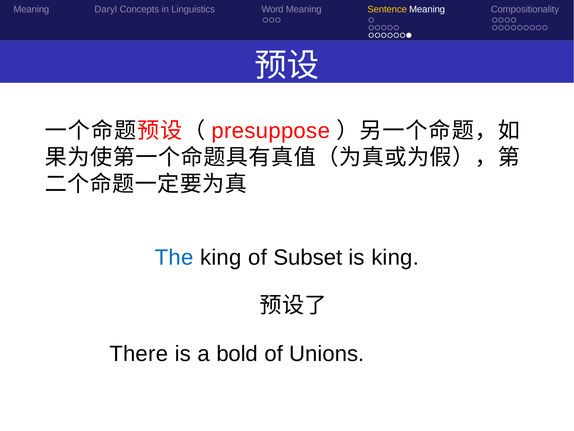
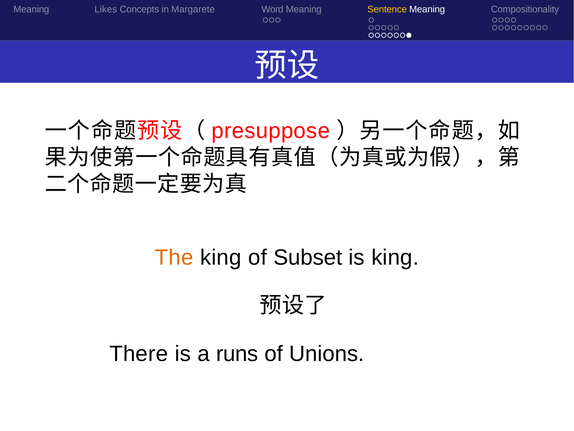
Daryl: Daryl -> Likes (106, 9)
Linguistics: Linguistics -> Margarete (193, 9)
The colour: blue -> orange (174, 257)
bold: bold -> runs (237, 354)
